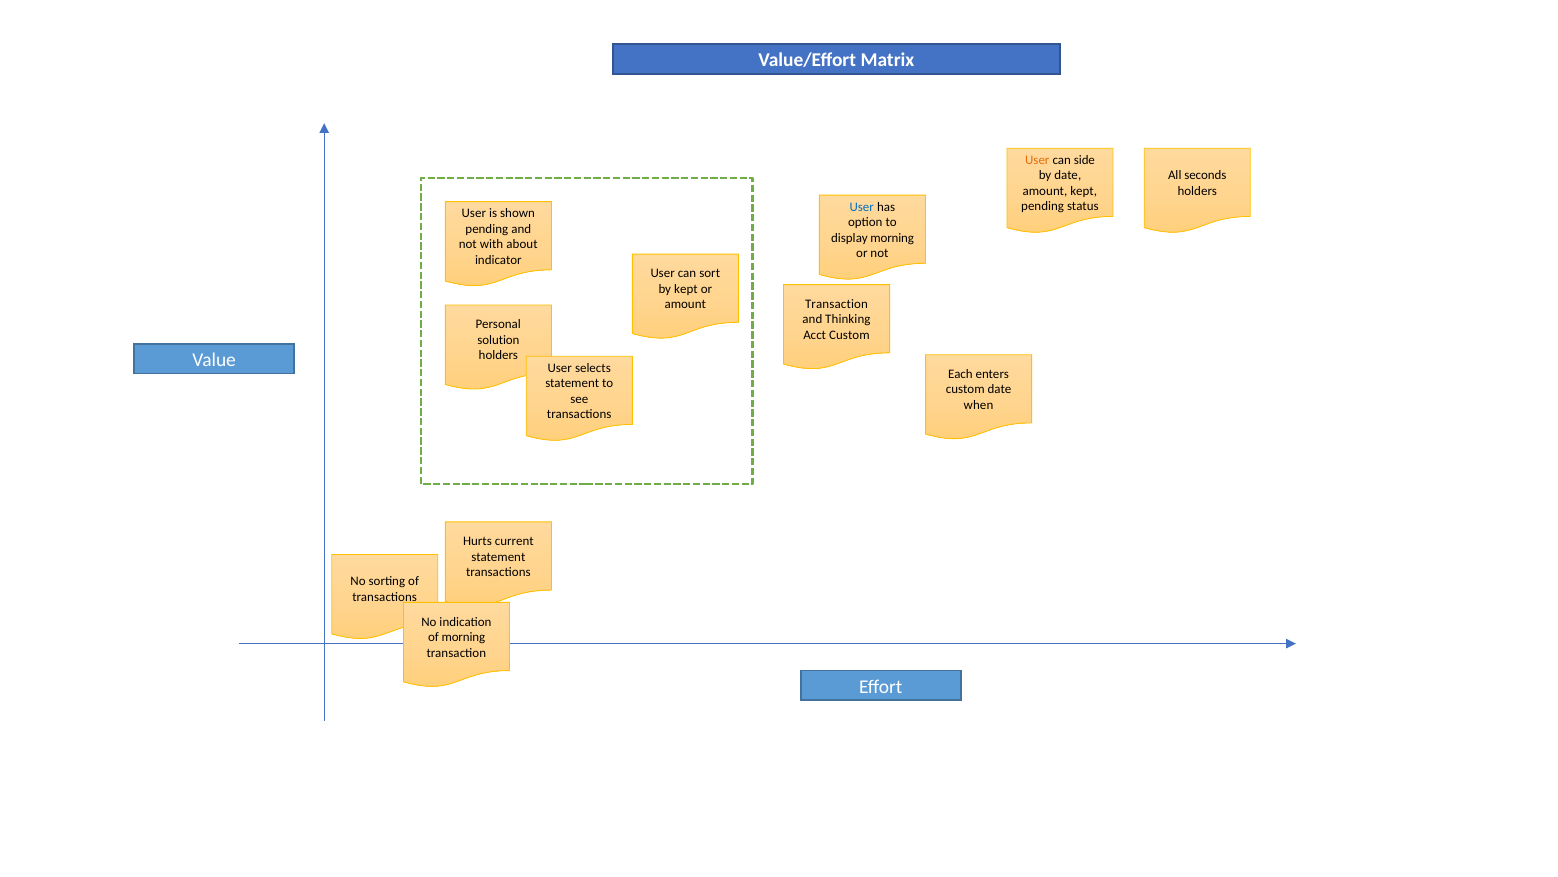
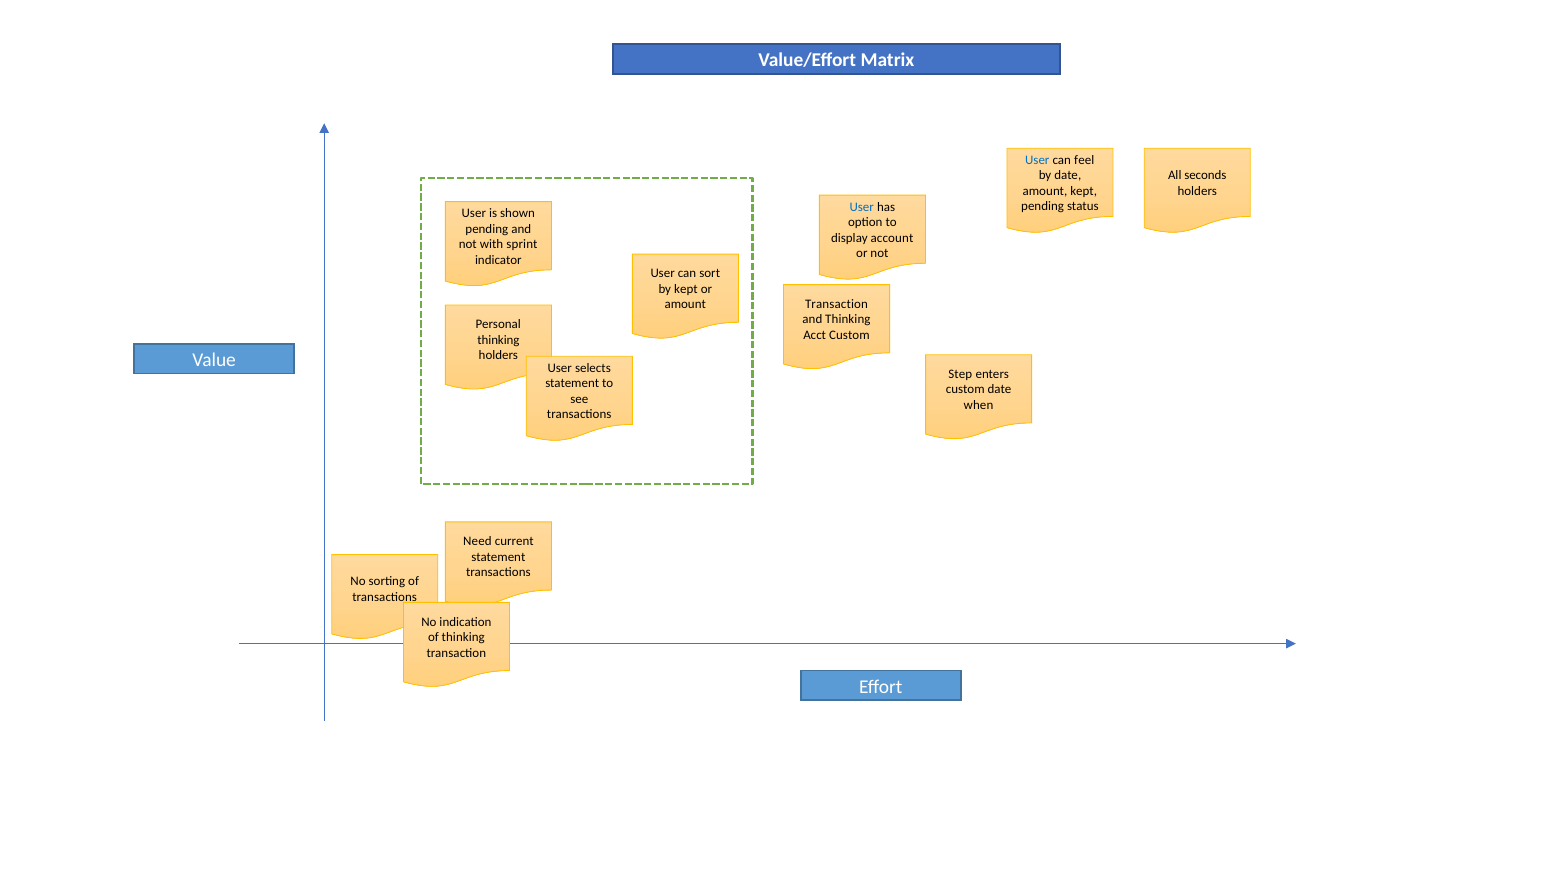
User colour: orange -> blue (1037, 160)
side: side -> feel (1084, 160)
display morning: morning -> account (892, 238)
about: about -> sprint (522, 244)
solution: solution -> thinking (498, 340)
Each: Each -> Step (960, 374)
Hurts: Hurts -> Need (477, 541)
of morning: morning -> thinking (463, 637)
